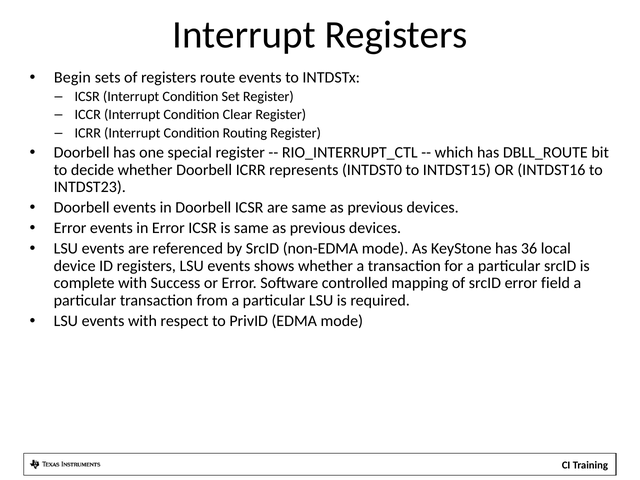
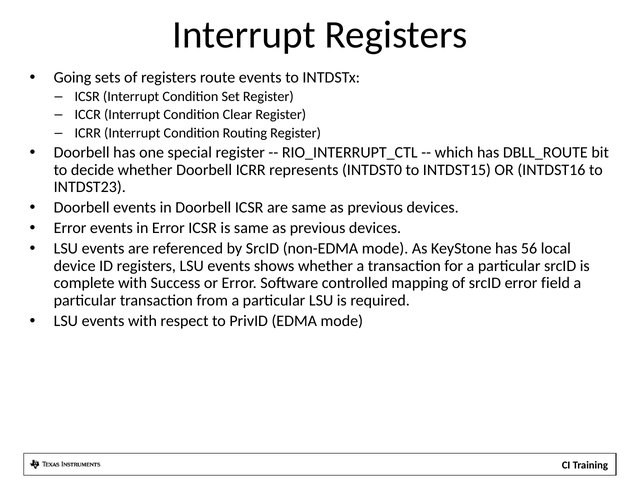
Begin: Begin -> Going (73, 77)
36: 36 -> 56 (529, 249)
